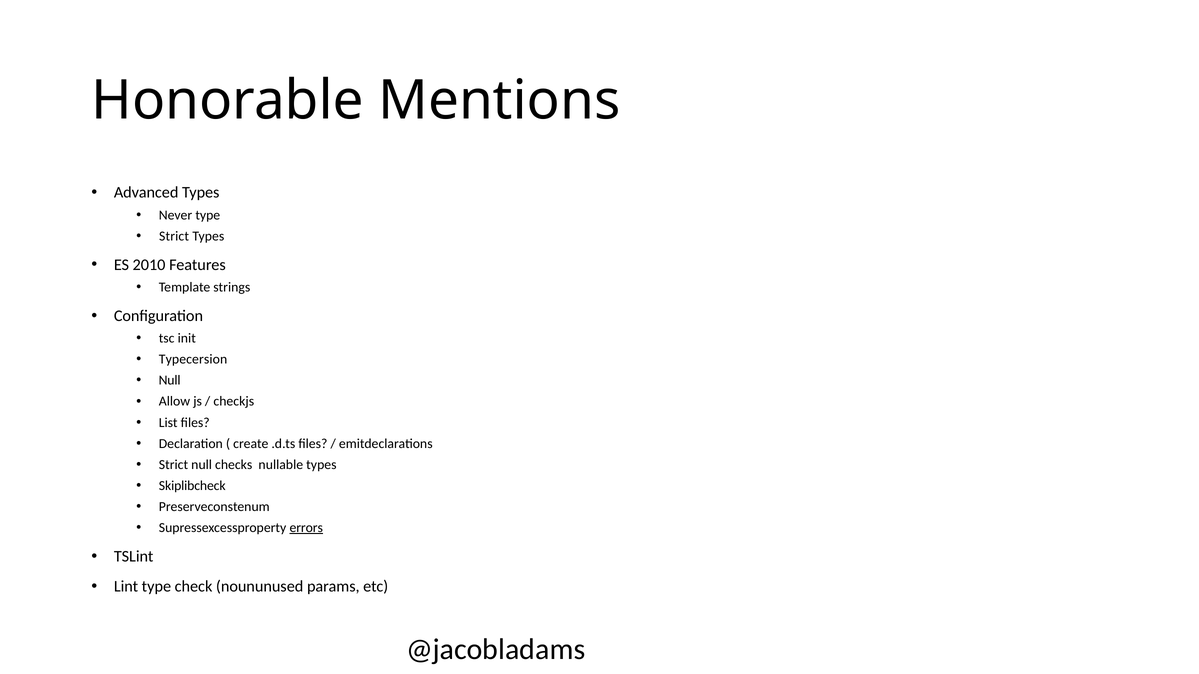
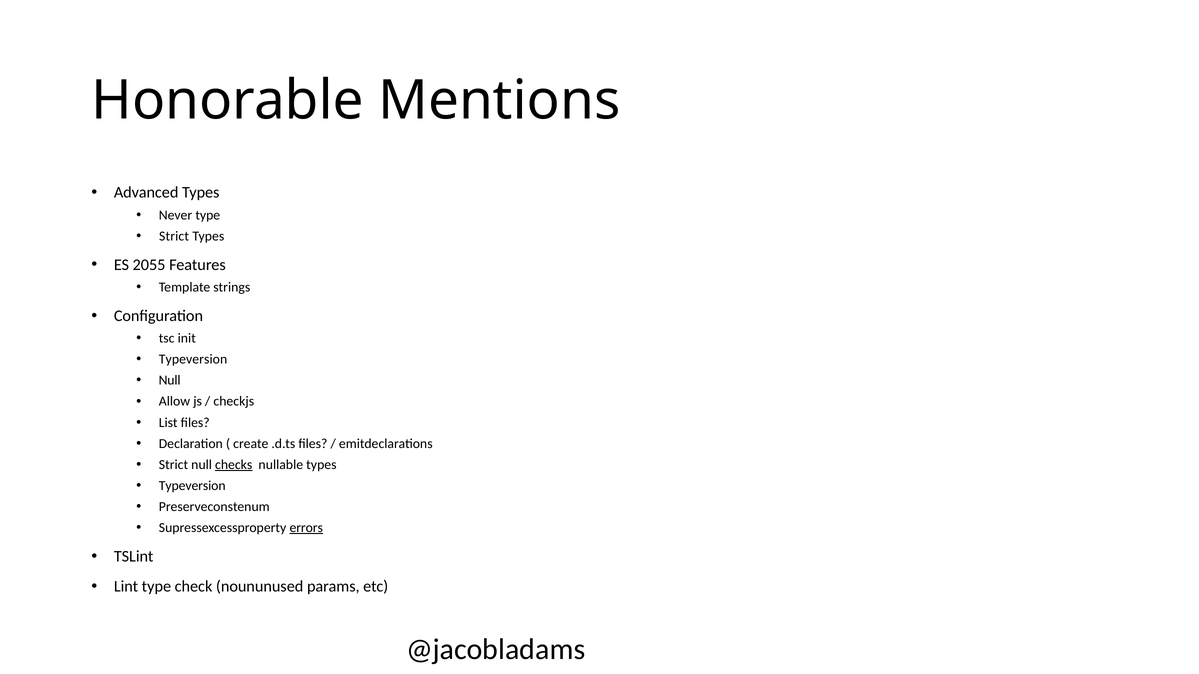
2010: 2010 -> 2055 (149, 265)
Typecersion: Typecersion -> Typeversion (193, 360)
checks underline: none -> present (234, 465)
Skiplibcheck: Skiplibcheck -> Typeversion (192, 486)
